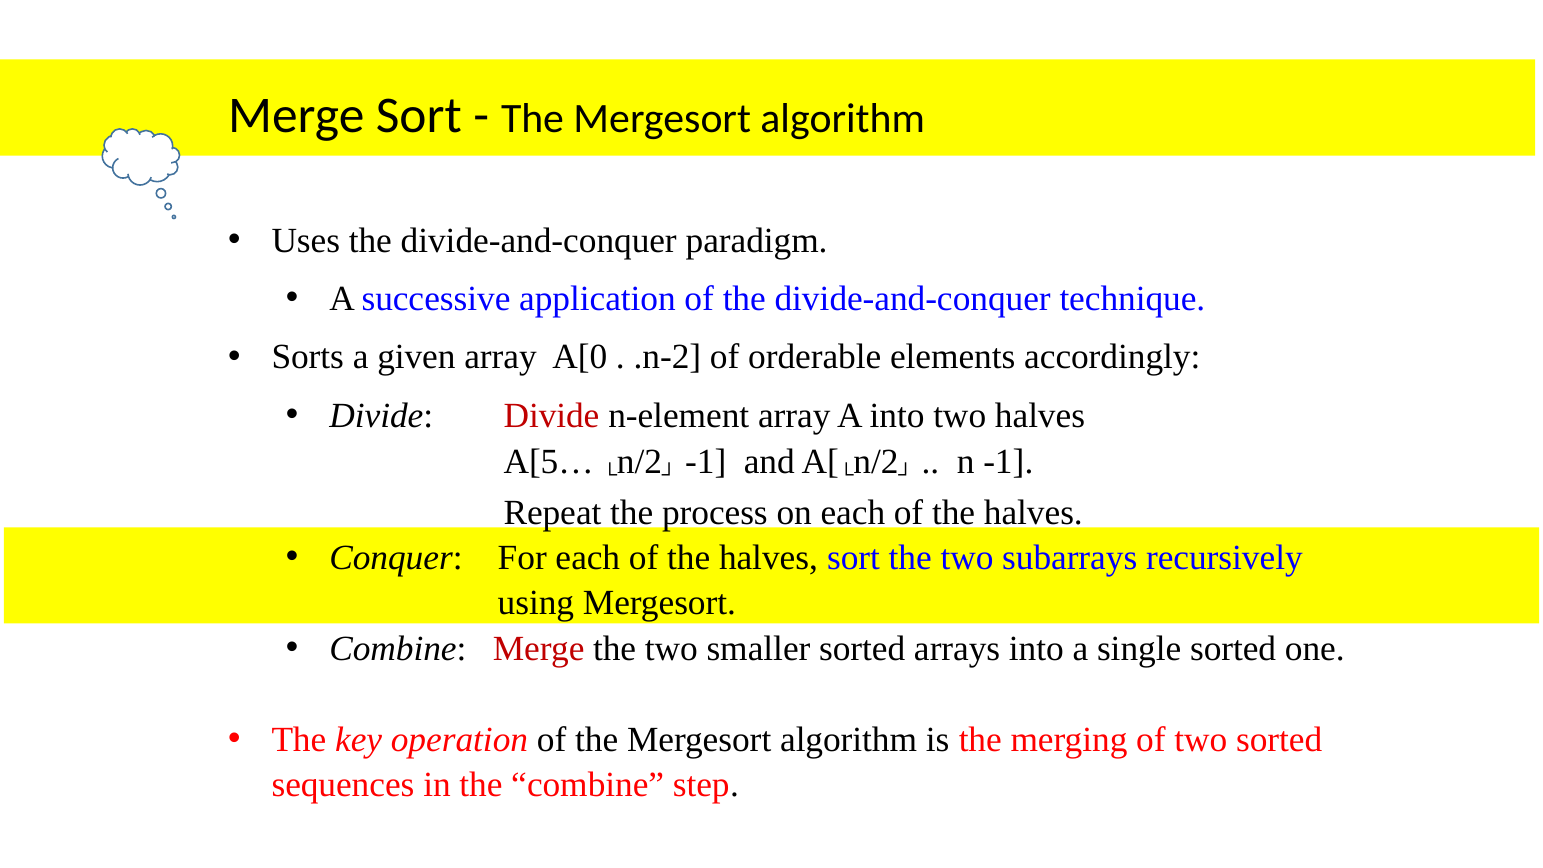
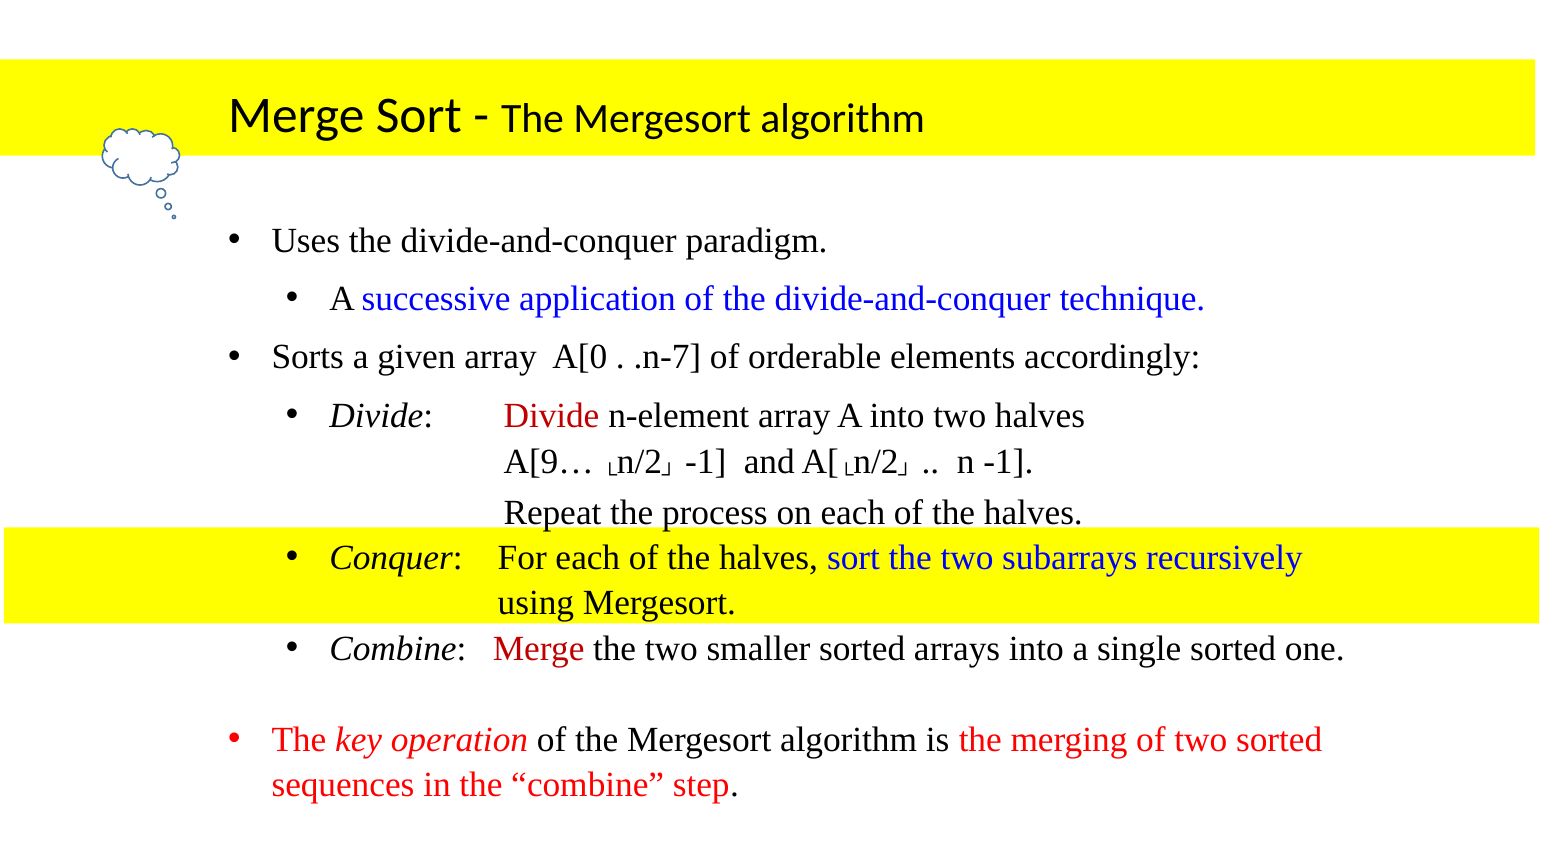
.n-2: .n-2 -> .n-7 (667, 357)
A[5…: A[5… -> A[9… (549, 461)
